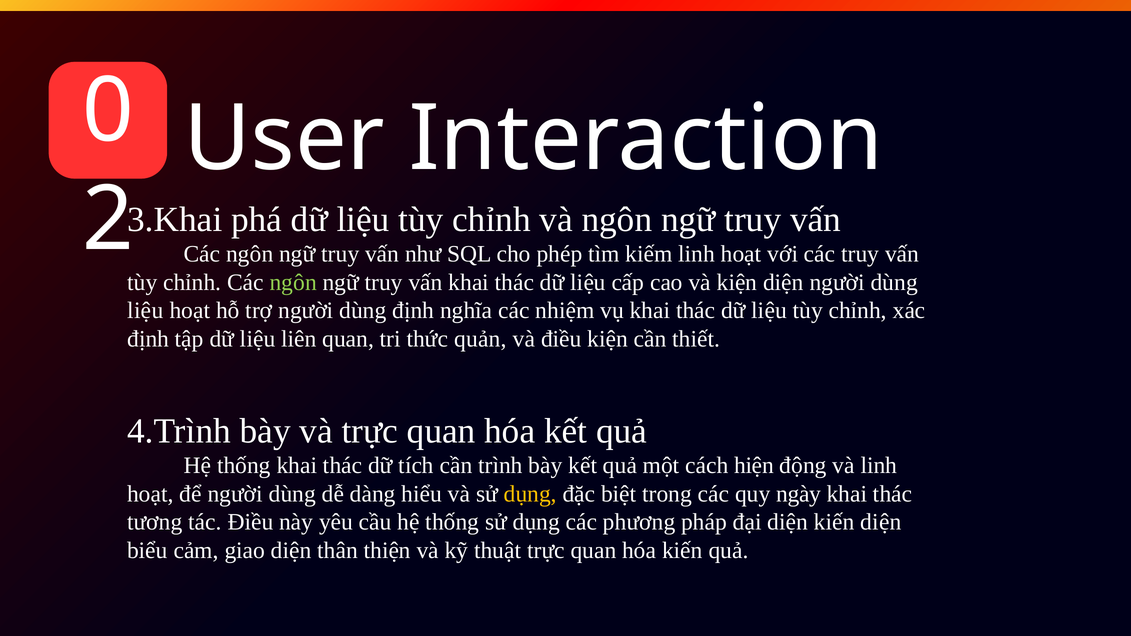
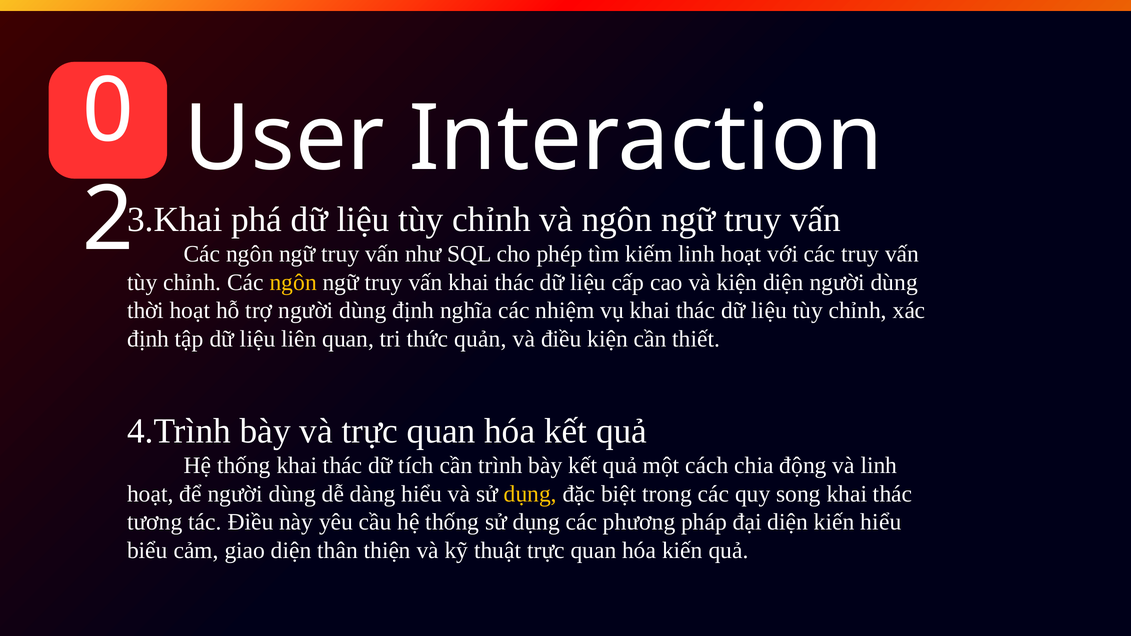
ngôn colour: light green -> yellow (293, 282)
liệu: liệu -> thời (146, 311)
hiện: hiện -> chia (754, 466)
ngày: ngày -> song (799, 494)
kiến diện: diện -> hiểu (881, 522)
